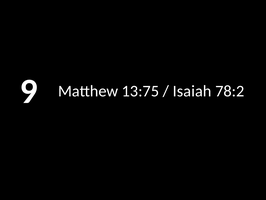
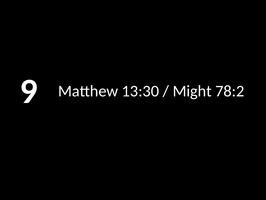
13:75: 13:75 -> 13:30 (140, 91)
Isaiah: Isaiah -> Might (192, 91)
